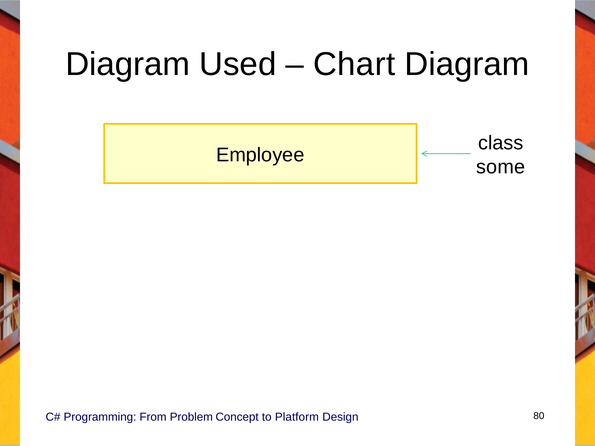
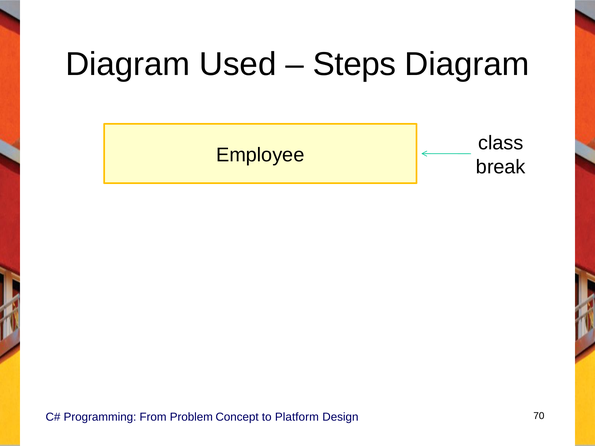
Chart: Chart -> Steps (354, 64)
some: some -> break (501, 167)
80: 80 -> 70 (539, 416)
